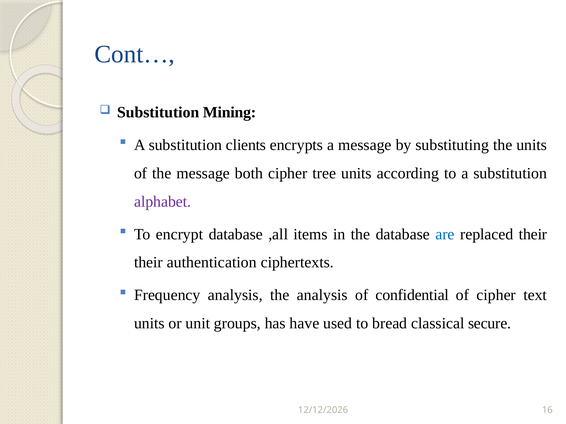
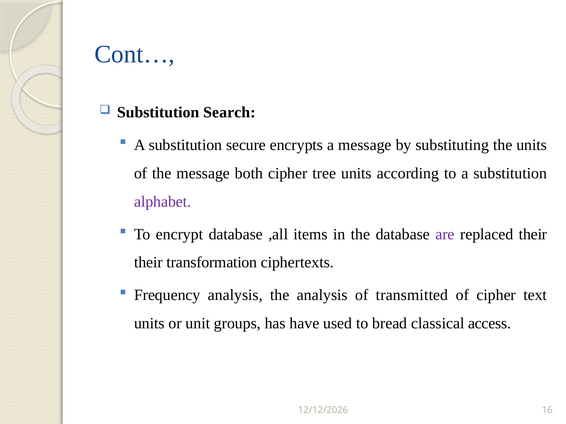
Mining: Mining -> Search (229, 112)
clients: clients -> secure (246, 145)
are colour: blue -> purple (445, 234)
authentication: authentication -> transformation (212, 263)
confidential: confidential -> transmitted (412, 295)
secure: secure -> access (490, 324)
